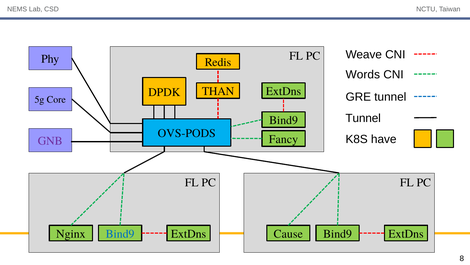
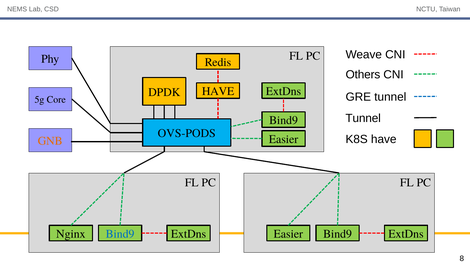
Words: Words -> Others (363, 74)
DPDK THAN: THAN -> HAVE (218, 91)
Fancy: Fancy -> Easier (284, 139)
GNB colour: purple -> orange (50, 141)
ExtDns Cause: Cause -> Easier (288, 233)
